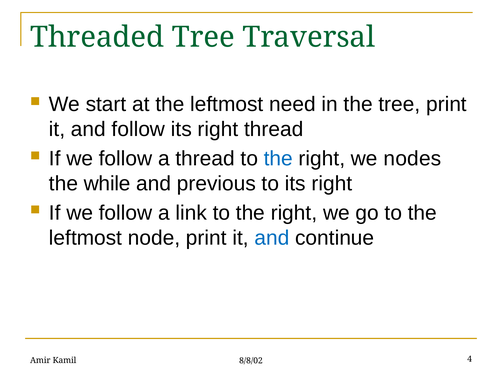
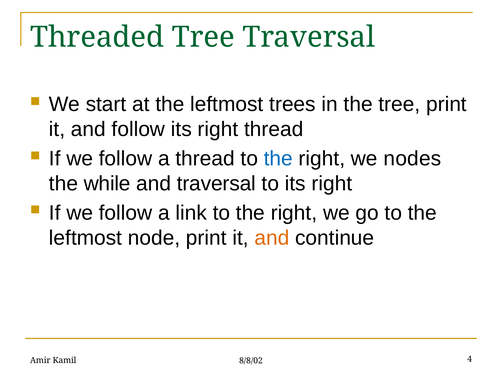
need: need -> trees (292, 104)
and previous: previous -> traversal (216, 184)
and colour: blue -> orange (272, 238)
